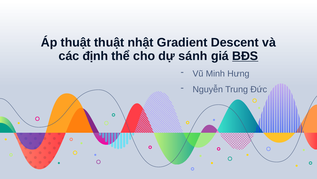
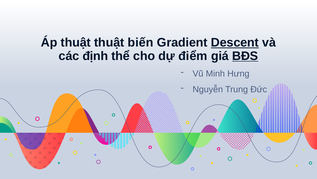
nhật: nhật -> biến (141, 42)
Descent underline: none -> present (235, 42)
sánh: sánh -> điểm (193, 56)
